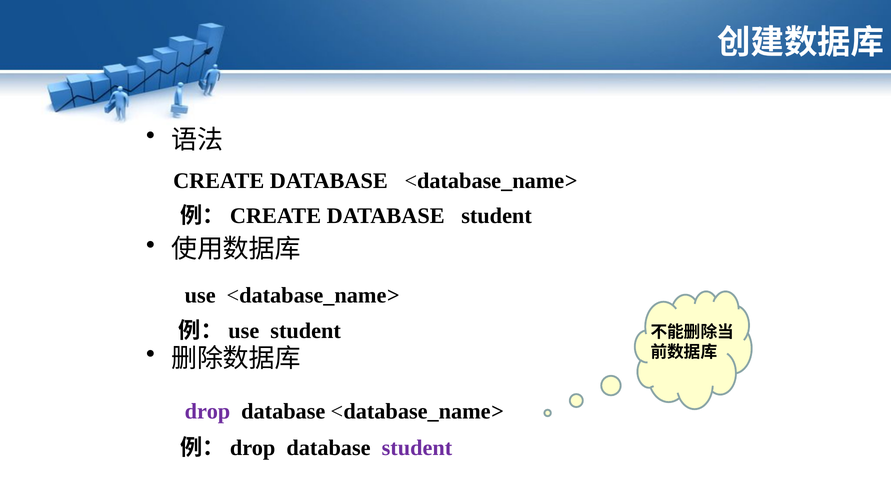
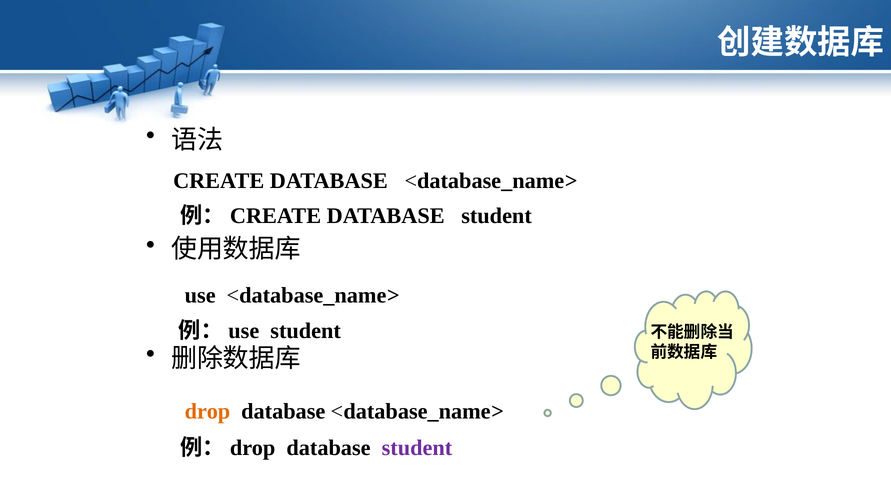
drop colour: purple -> orange (207, 412)
